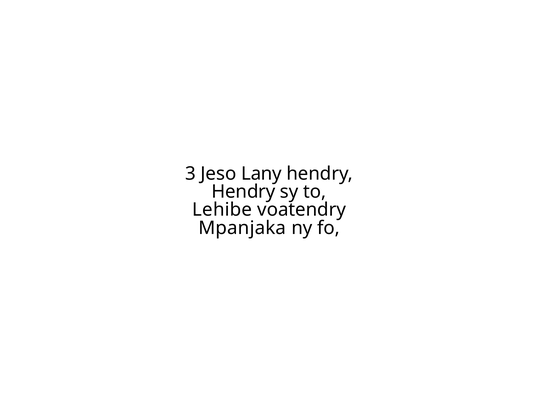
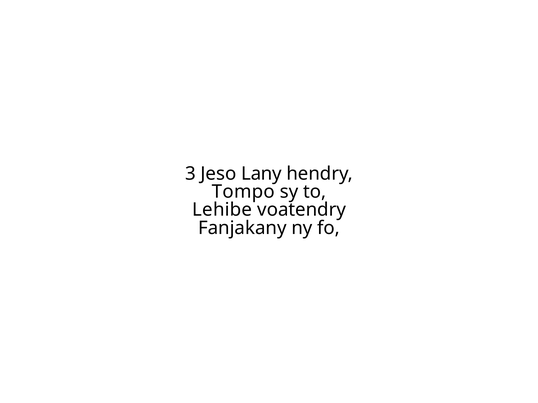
Hendry: Hendry -> Tompo (243, 192)
Mpanjaka: Mpanjaka -> Fanjakany (242, 228)
